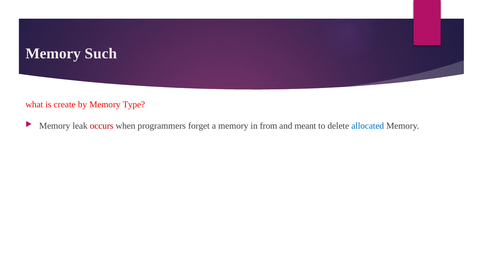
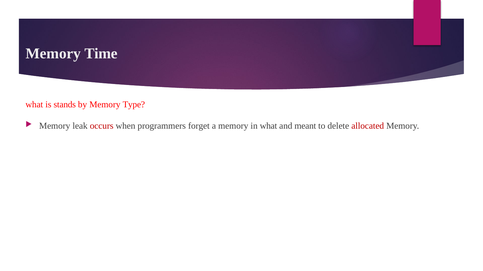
Such: Such -> Time (101, 54)
create: create -> stands (65, 105)
in from: from -> what (268, 126)
allocated colour: blue -> red (368, 126)
